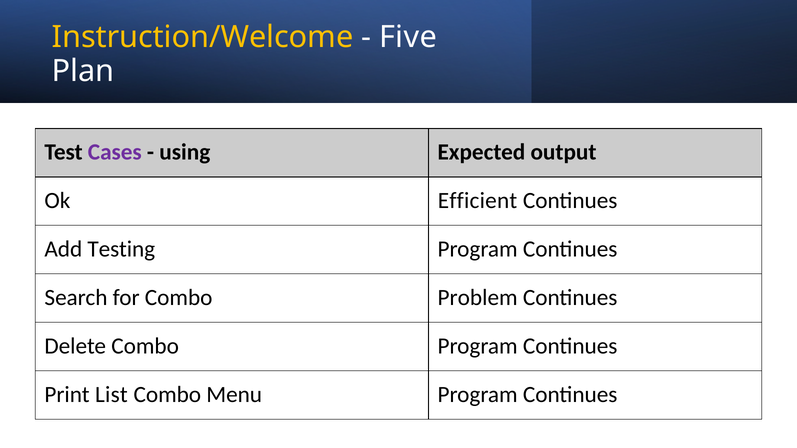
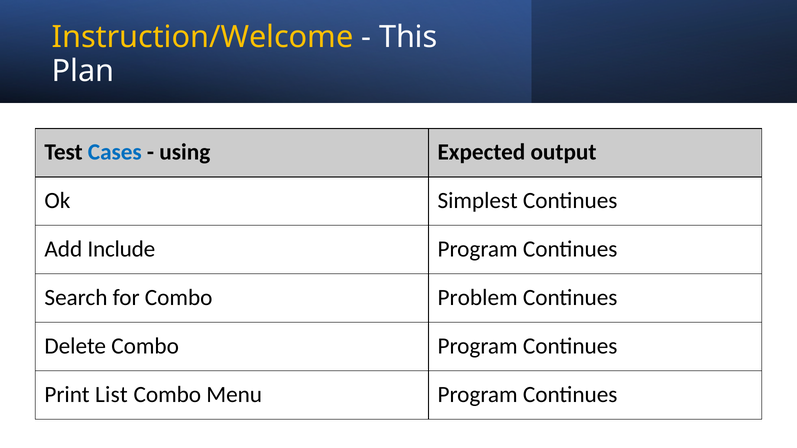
Five: Five -> This (408, 37)
Cases colour: purple -> blue (115, 152)
Efficient: Efficient -> Simplest (478, 201)
Testing: Testing -> Include (121, 249)
